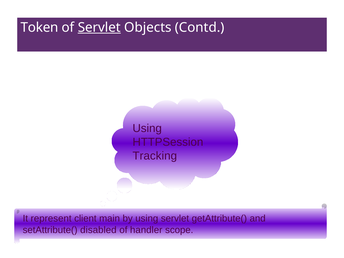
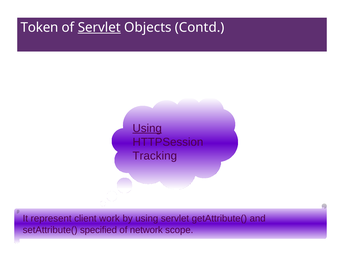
Using underline: none -> present (147, 128)
main: main -> work (110, 219)
disabled: disabled -> specified (98, 230)
handler: handler -> network (146, 230)
